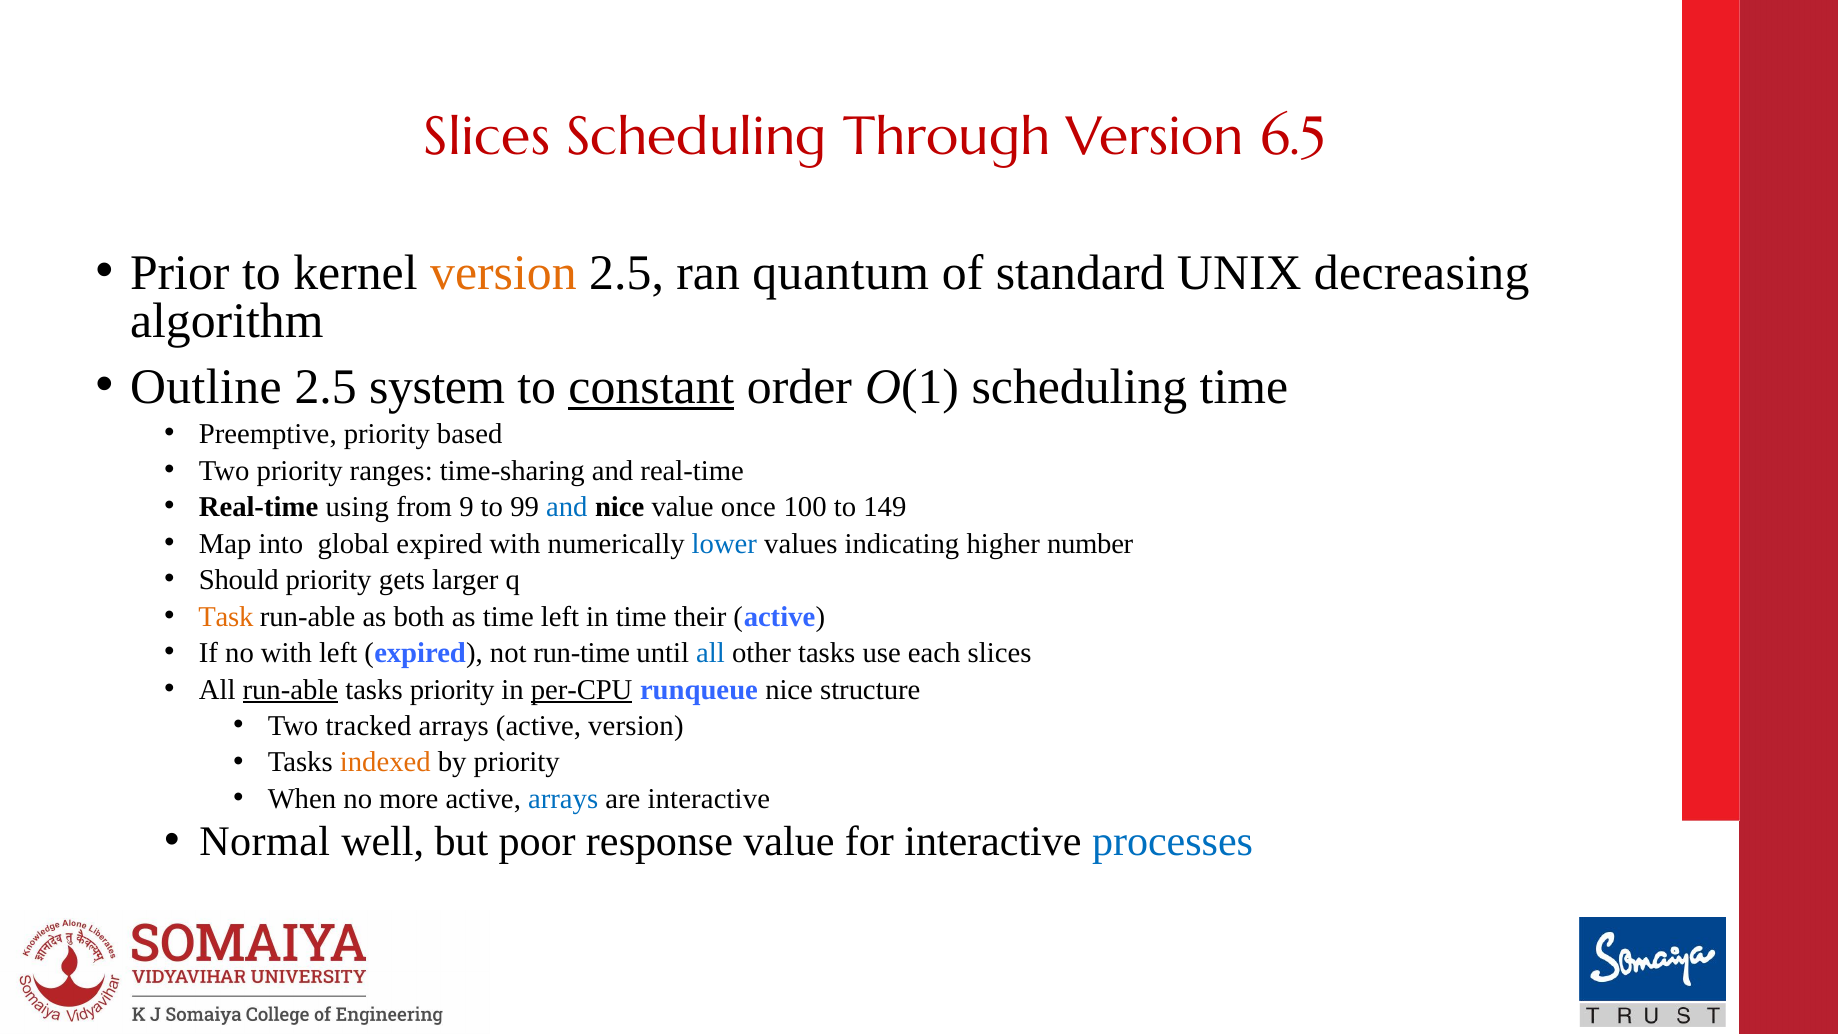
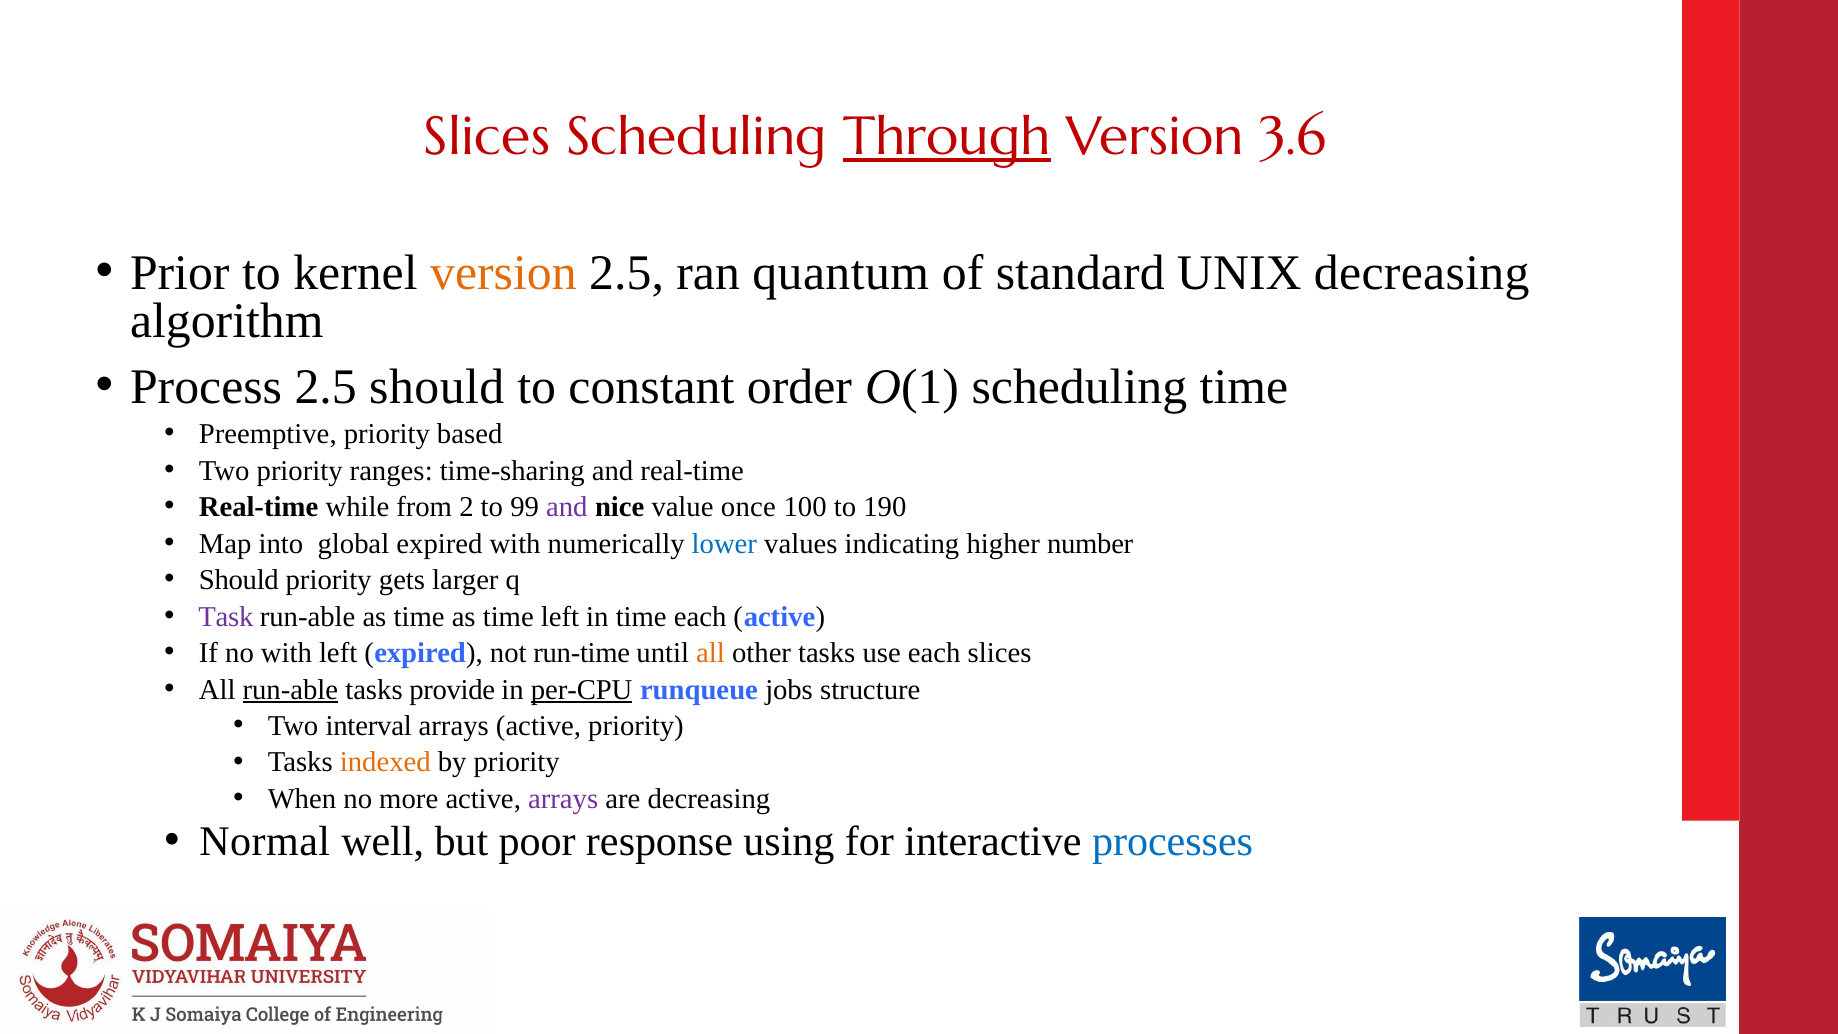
Through underline: none -> present (947, 137)
6.5: 6.5 -> 3.6 (1293, 137)
Outline: Outline -> Process (206, 387)
2.5 system: system -> should (437, 387)
constant underline: present -> none (651, 387)
using: using -> while (357, 507)
9: 9 -> 2 (467, 507)
and colour: blue -> purple (567, 507)
149: 149 -> 190 (885, 507)
Task colour: orange -> purple (226, 617)
run-able as both: both -> time (419, 617)
time their: their -> each (700, 617)
all colour: blue -> orange (711, 653)
tasks priority: priority -> provide (452, 689)
runqueue nice: nice -> jobs (789, 689)
tracked: tracked -> interval (369, 726)
active version: version -> priority (636, 726)
arrays colour: blue -> purple (563, 799)
are interactive: interactive -> decreasing (709, 799)
response value: value -> using (789, 841)
